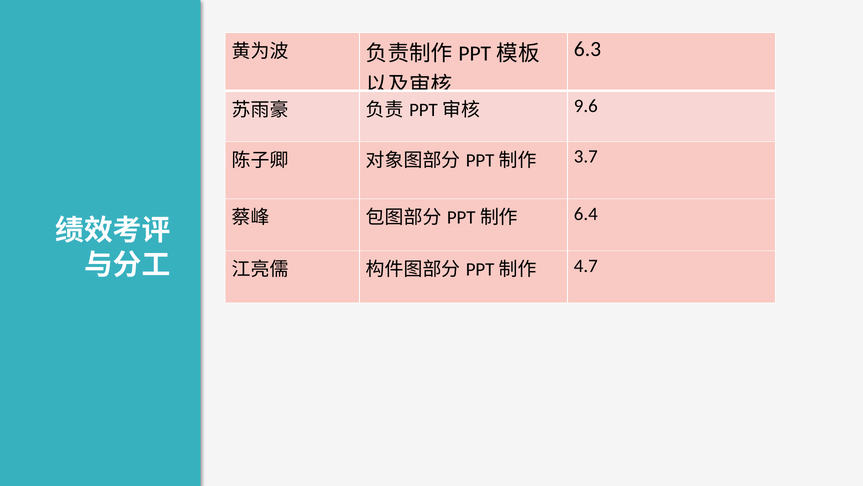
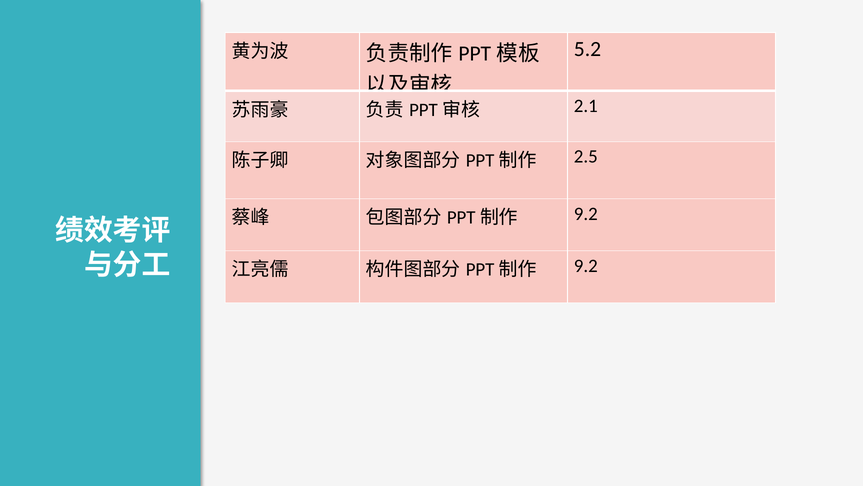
6.3: 6.3 -> 5.2 (587, 49)
9.6: 9.6 -> 2.1 (586, 106)
3.7: 3.7 -> 2.5 (586, 157)
6.4: 6.4 -> 9.2 (586, 214)
4.7: 4.7 -> 9.2 (586, 266)
